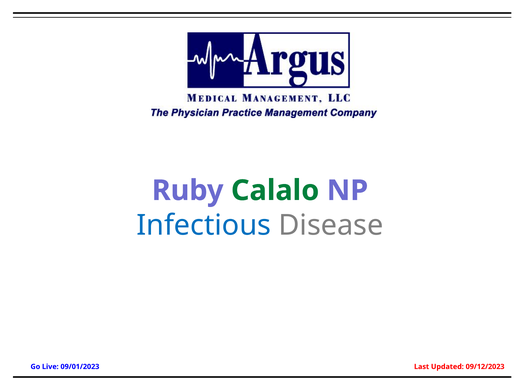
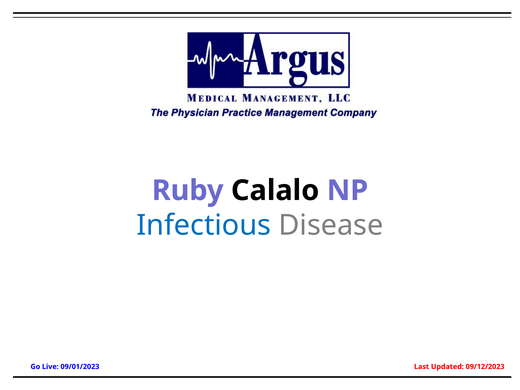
Calalo colour: green -> black (275, 191)
